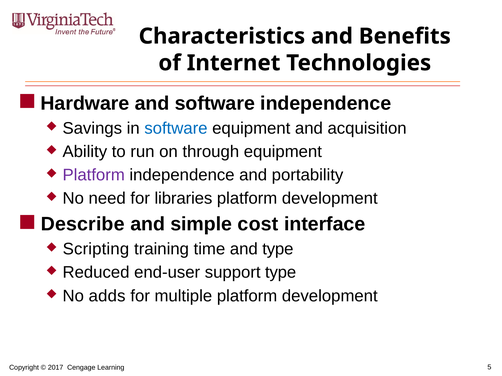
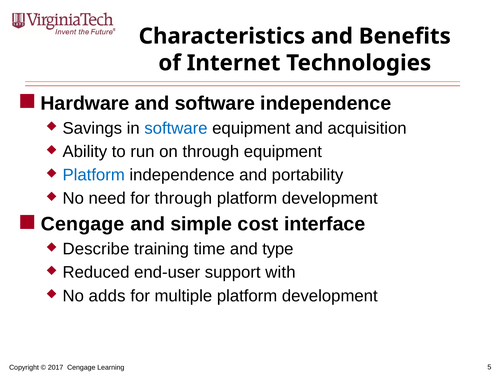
Platform colour: purple -> blue (94, 175)
for libraries: libraries -> through (183, 199)
Describe: Describe -> Cengage (83, 224)
Scripting: Scripting -> Describe (96, 249)
support type: type -> with (280, 273)
